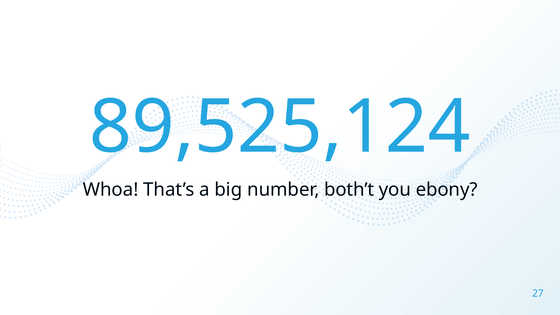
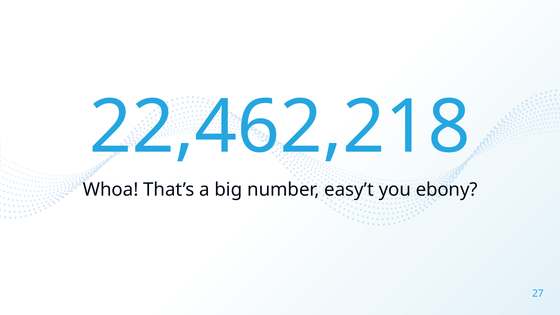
89,525,124: 89,525,124 -> 22,462,218 (280, 127)
both’t: both’t -> easy’t (349, 190)
